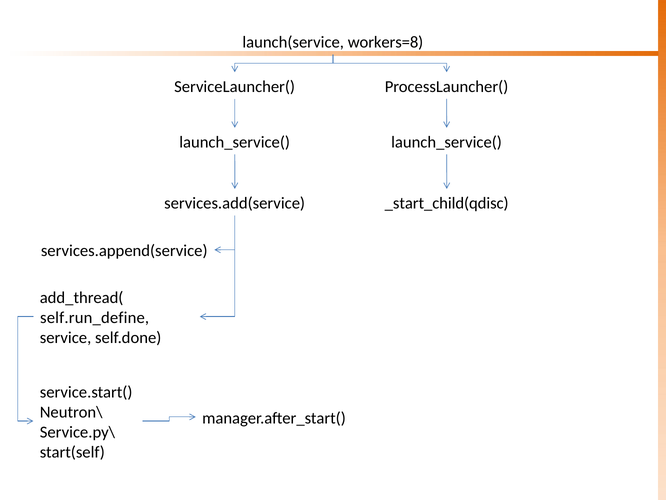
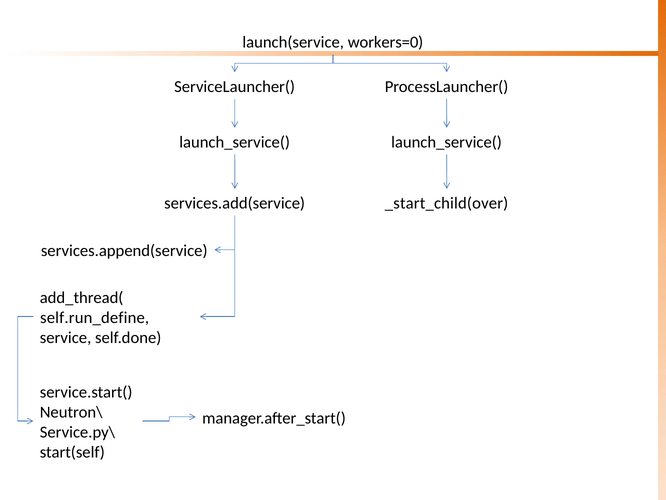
workers=8: workers=8 -> workers=0 (386, 42)
_start_child(qdisc: _start_child(qdisc -> _start_child(over (447, 203)
